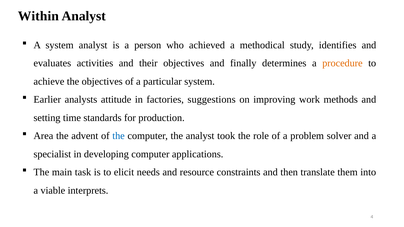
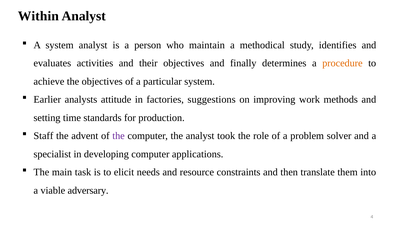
achieved: achieved -> maintain (207, 45)
Area: Area -> Staff (43, 136)
the colour: blue -> purple (119, 136)
interprets: interprets -> adversary (88, 191)
